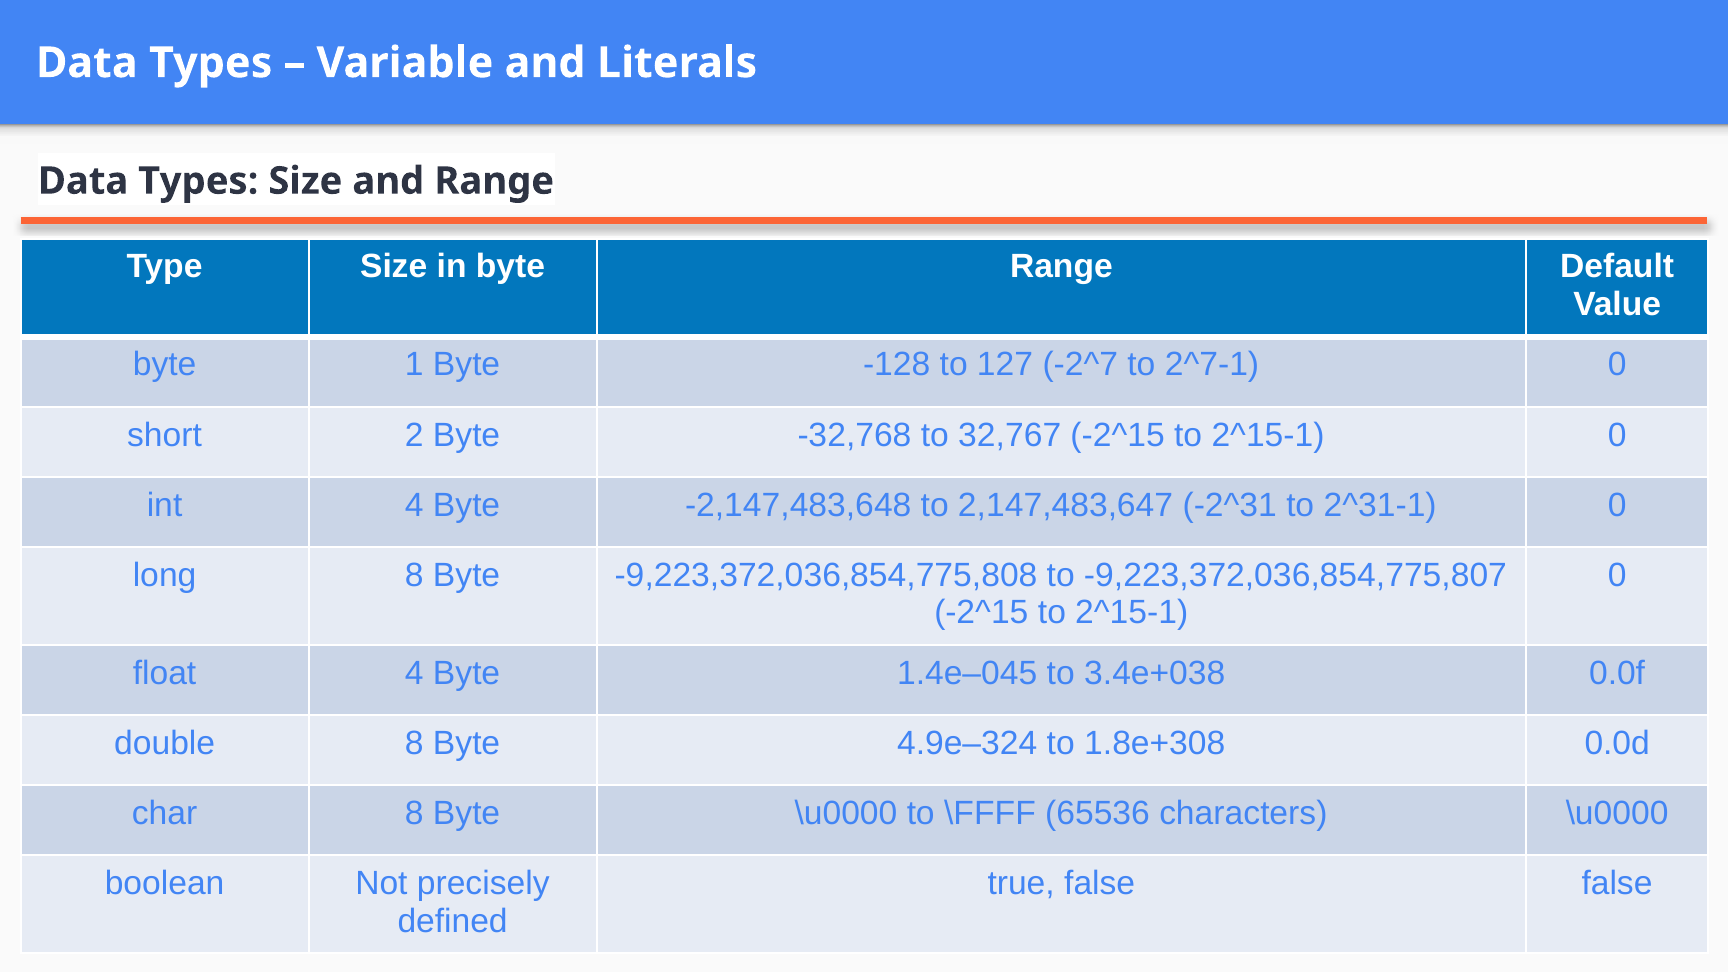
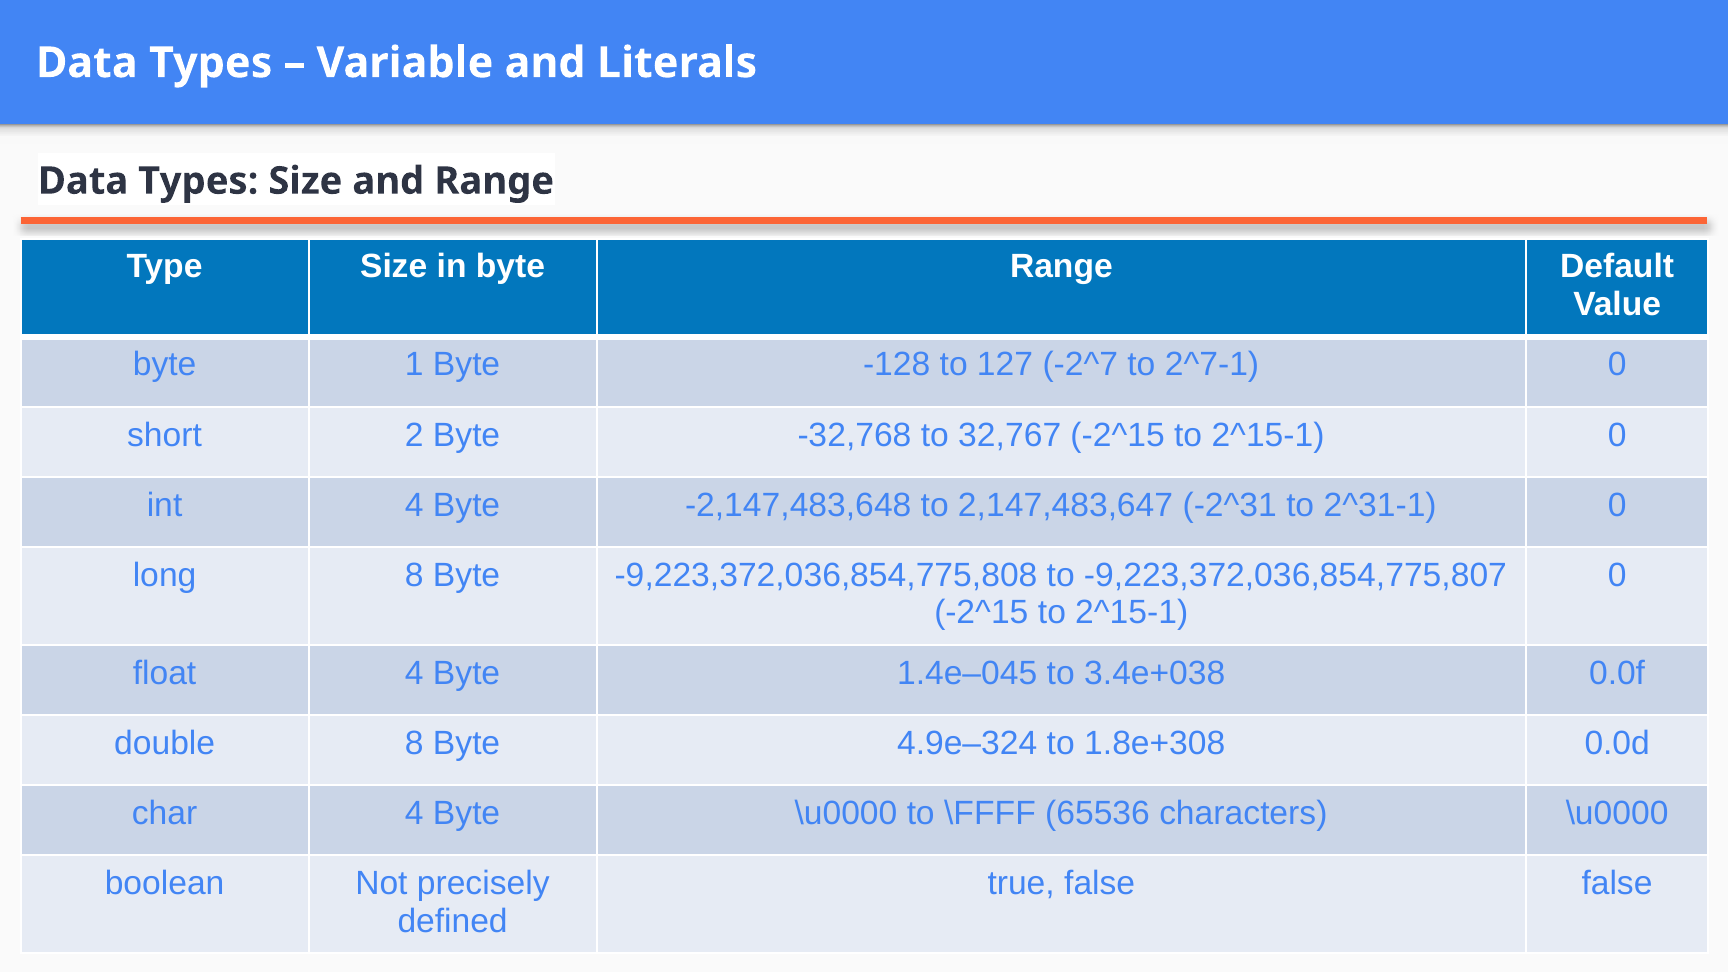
char 8: 8 -> 4 (414, 813)
